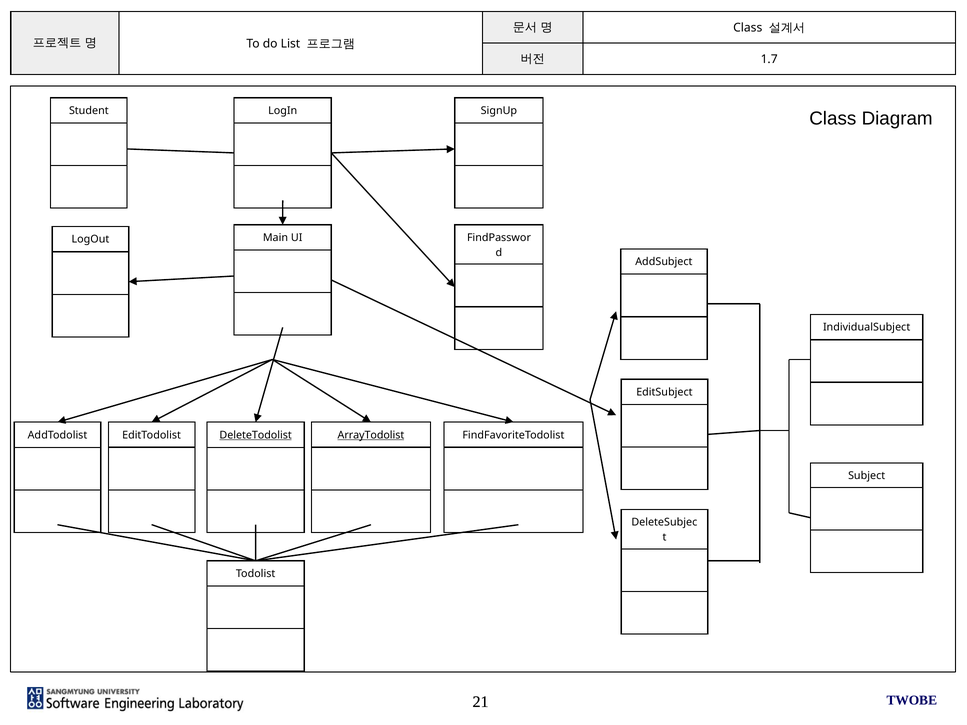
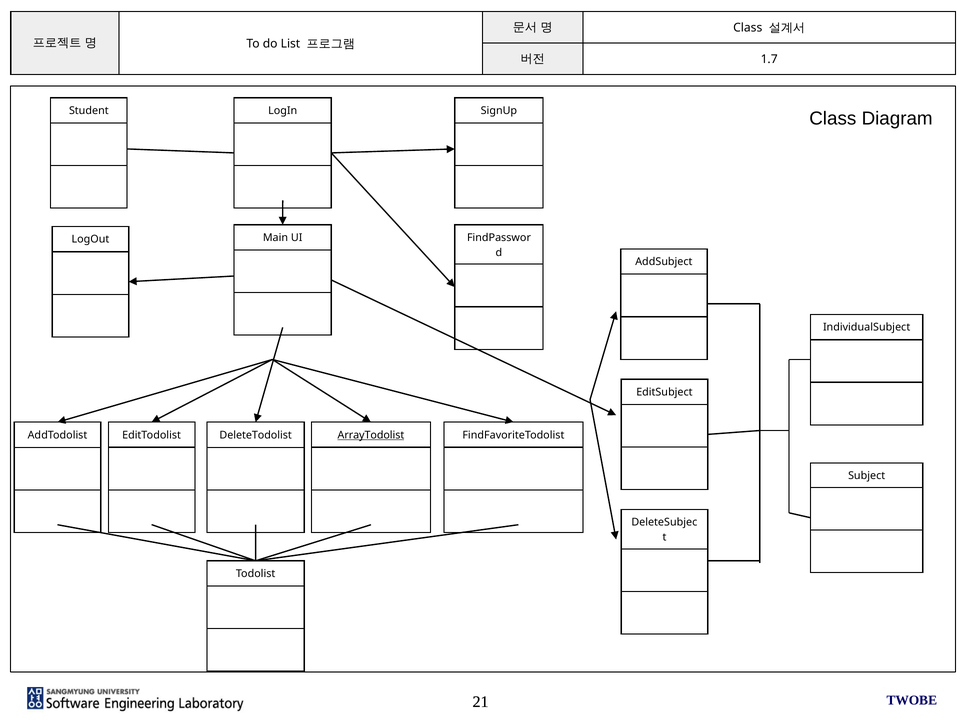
DeleteTodolist underline: present -> none (256, 435)
